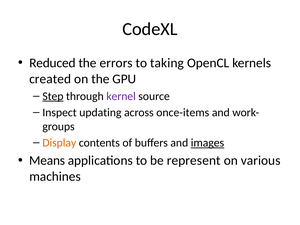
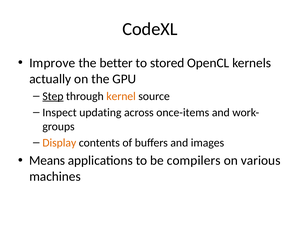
Reduced: Reduced -> Improve (52, 63)
errors: errors -> better (116, 63)
taking: taking -> stored (167, 63)
created: created -> actually (50, 79)
kernel colour: purple -> orange (121, 96)
images underline: present -> none (207, 143)
represent: represent -> compilers (194, 161)
